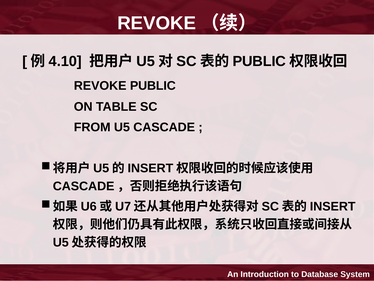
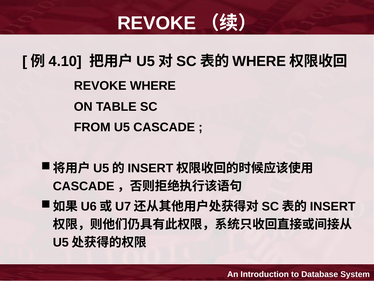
PUBLIC: PUBLIC -> WHERE (259, 61)
REVOKE PUBLIC: PUBLIC -> WHERE (153, 86)
